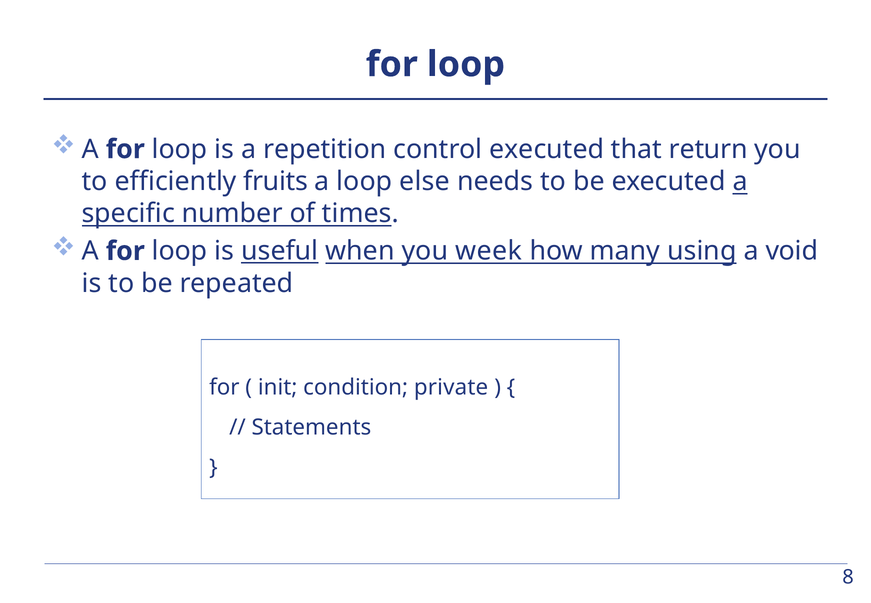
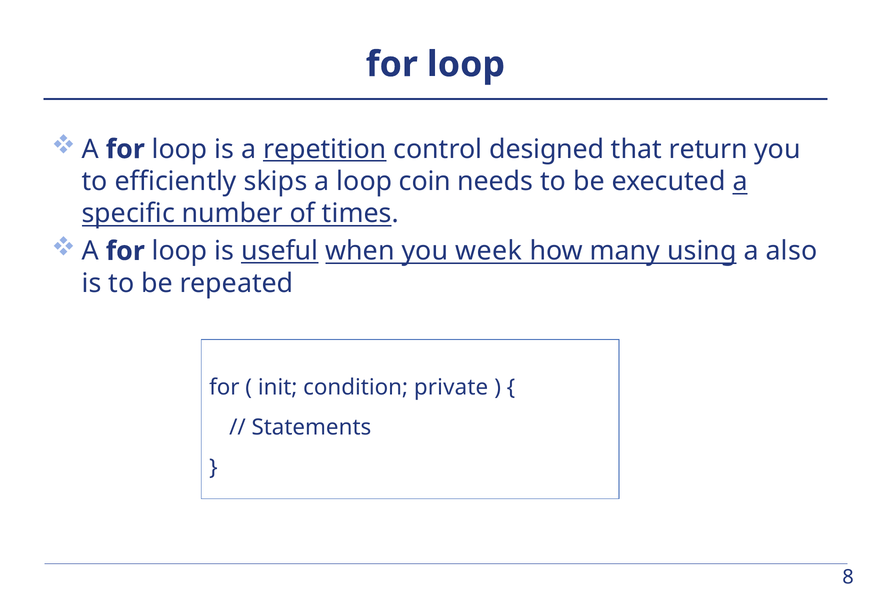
repetition underline: none -> present (325, 149)
control executed: executed -> designed (547, 149)
fruits: fruits -> skips (276, 181)
else: else -> coin (425, 181)
void: void -> also (792, 251)
